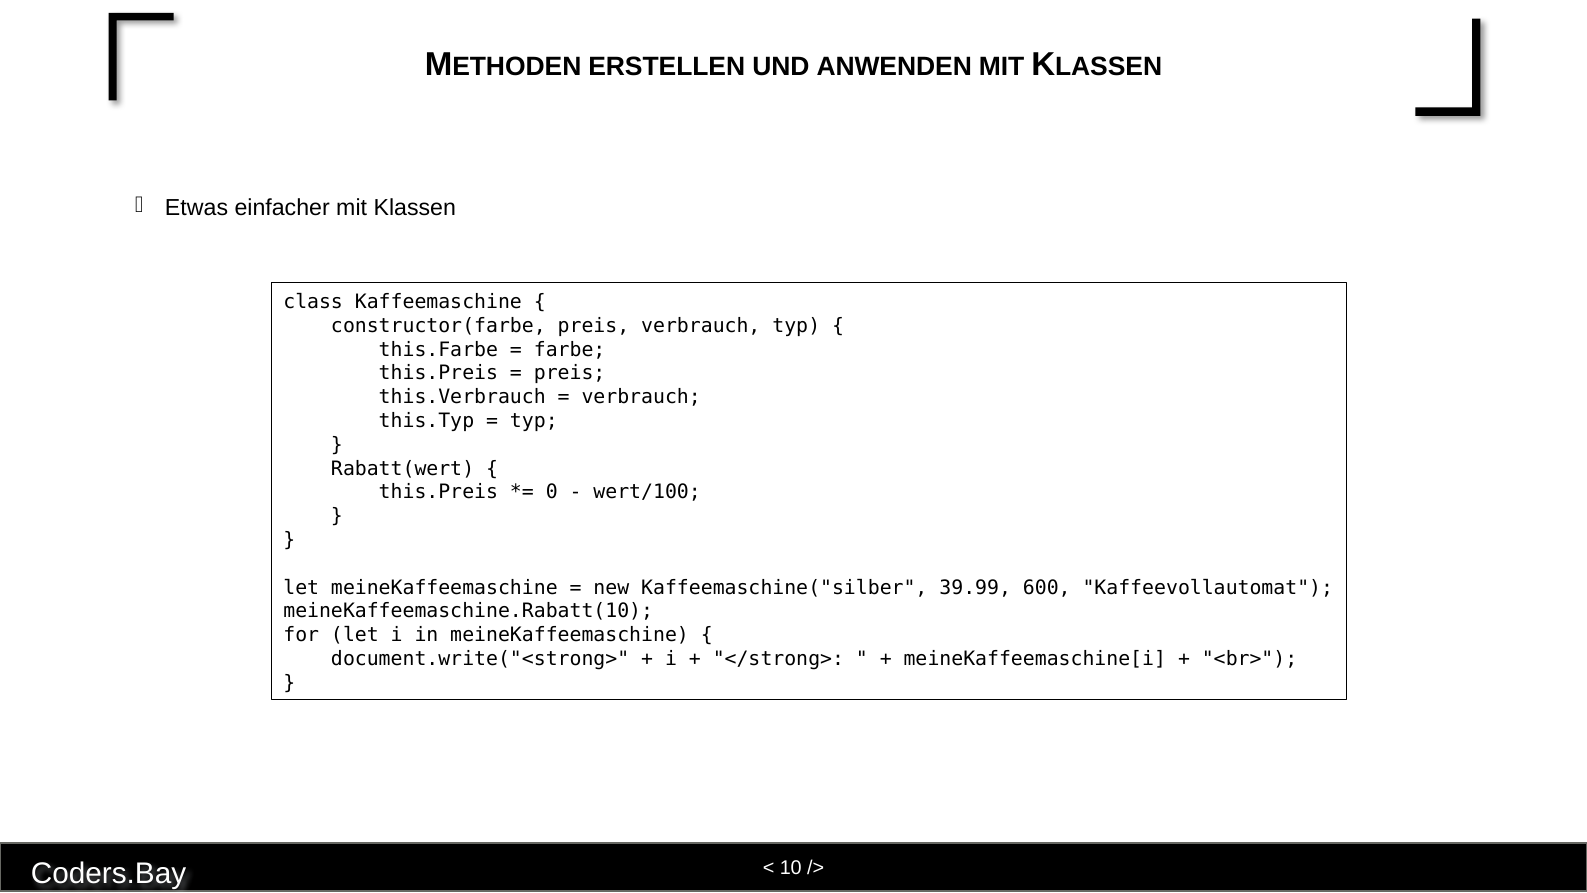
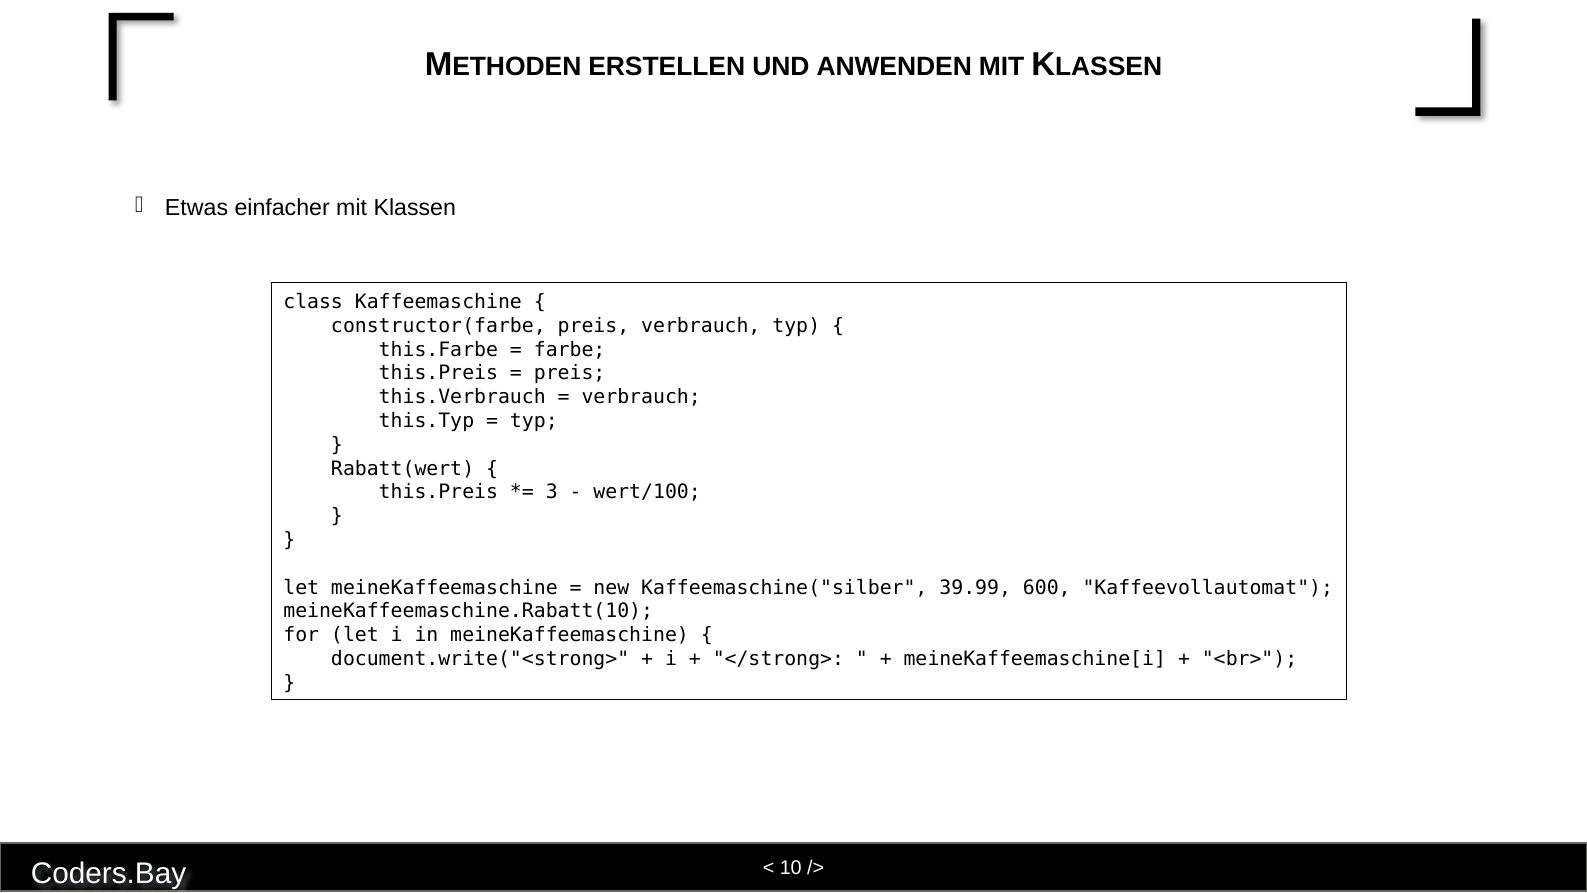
0: 0 -> 3 (552, 492)
